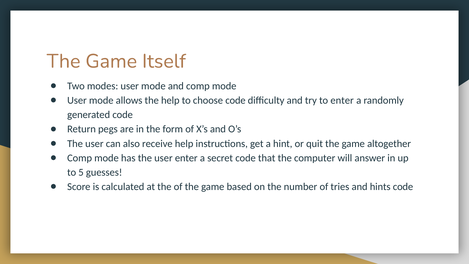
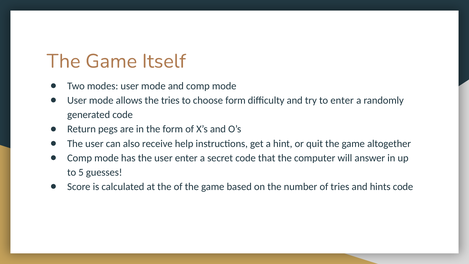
the help: help -> tries (170, 100)
choose code: code -> form (235, 100)
